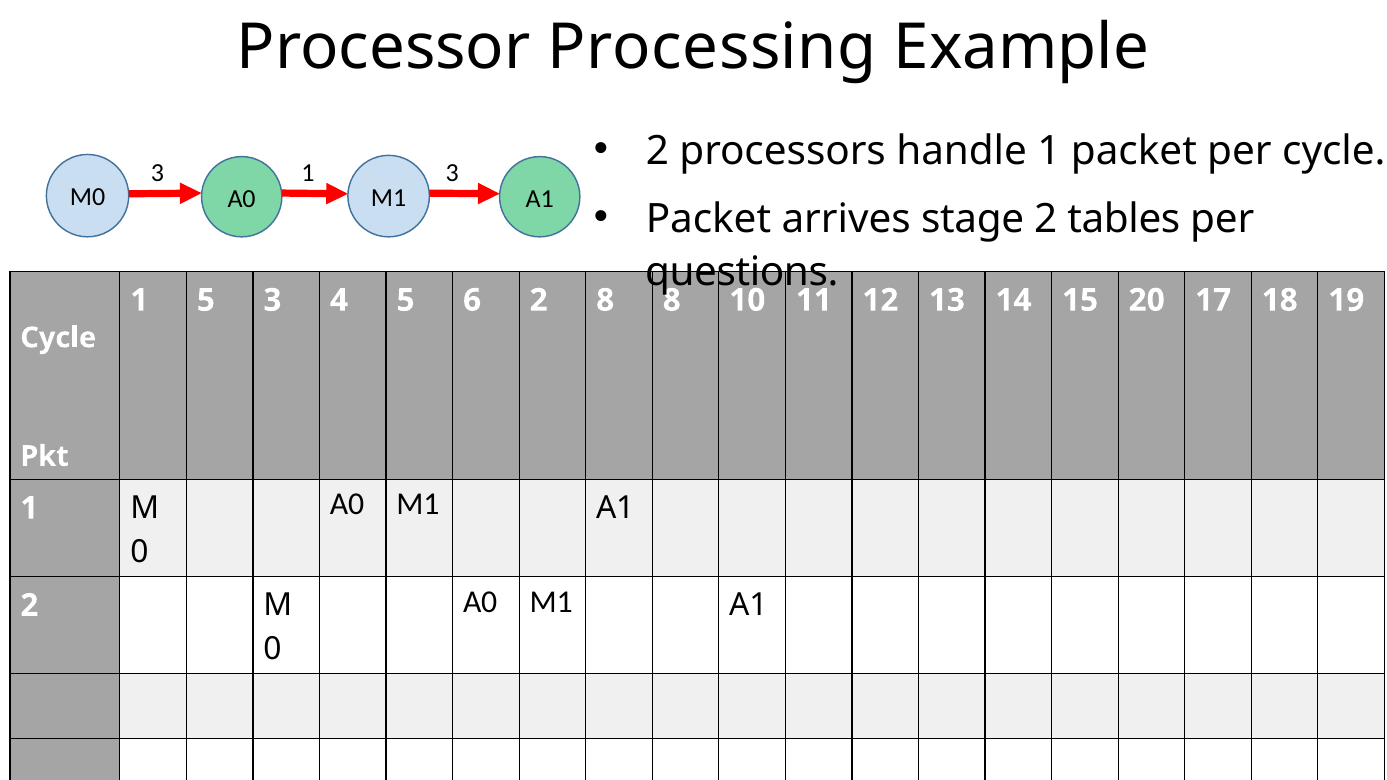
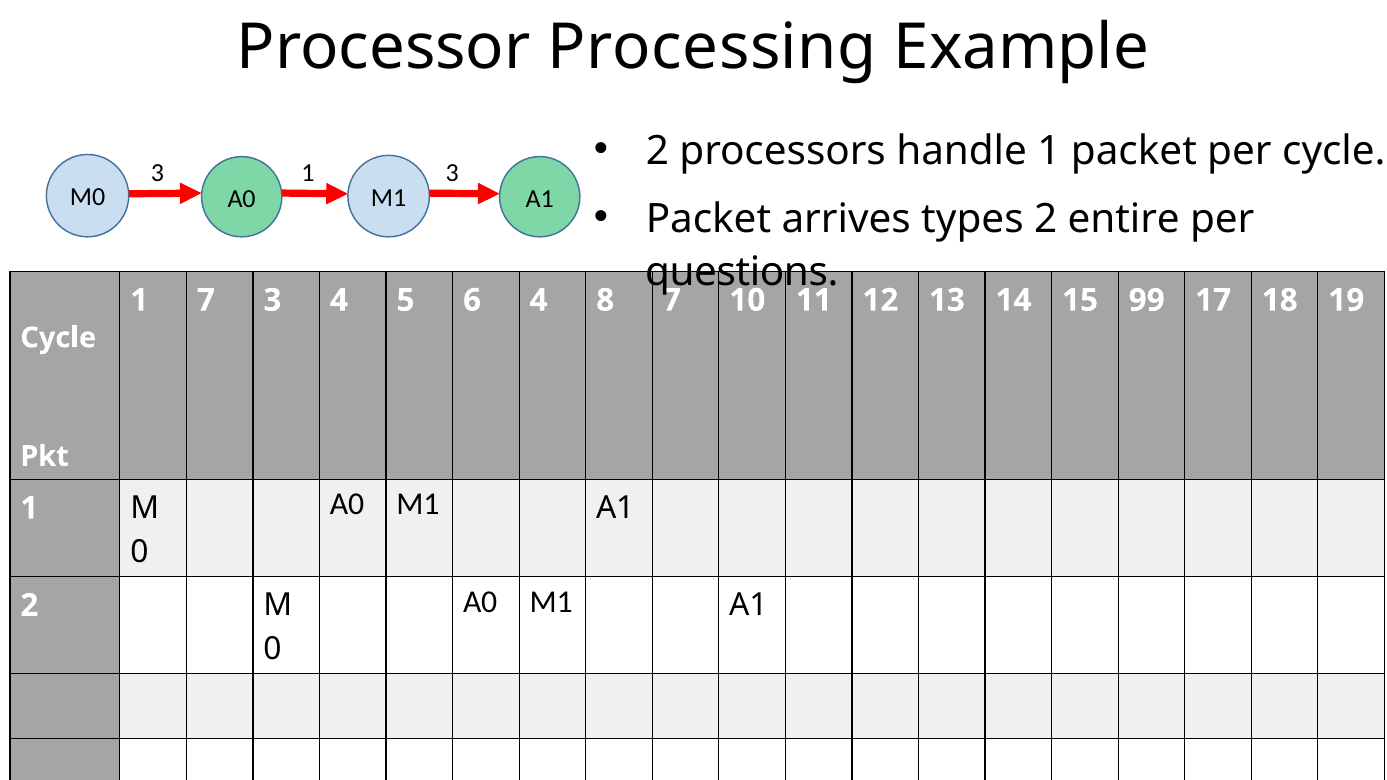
stage: stage -> types (972, 219)
tables: tables -> entire (1124, 219)
1 5: 5 -> 7 (206, 300)
6 2: 2 -> 4 (539, 300)
8 8: 8 -> 7 (672, 300)
20: 20 -> 99 (1147, 300)
